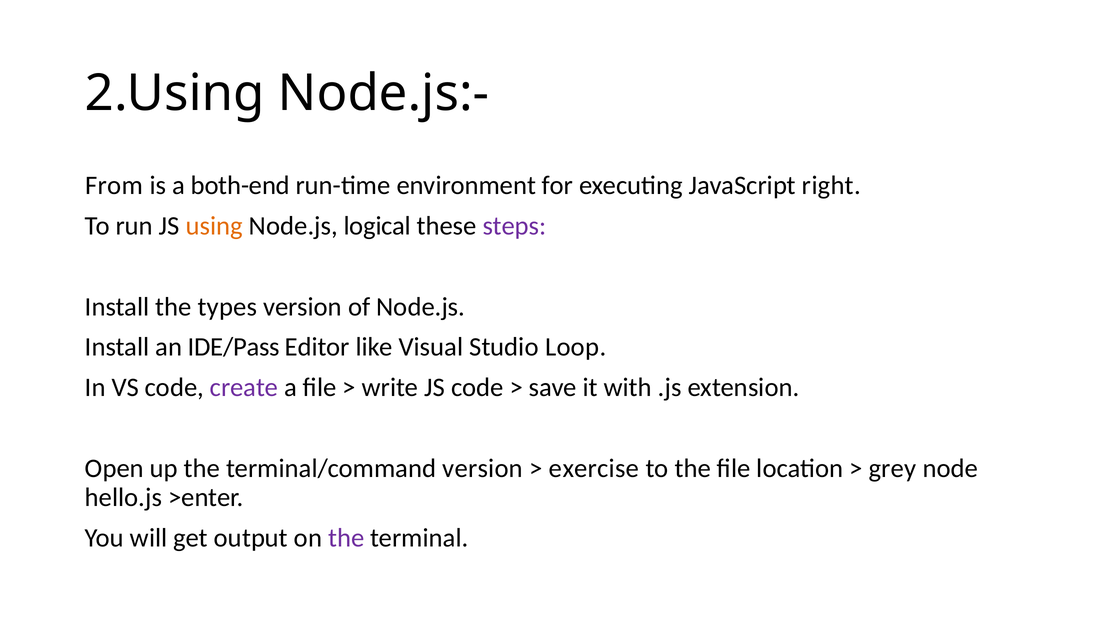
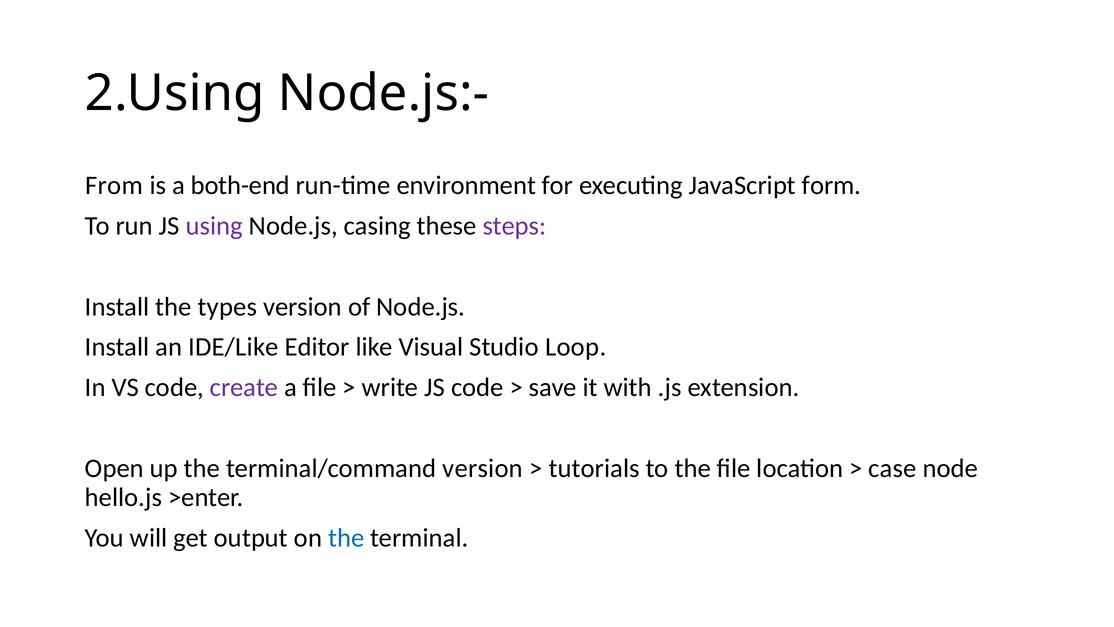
right: right -> form (832, 185)
using colour: orange -> purple (214, 226)
logical: logical -> casing (377, 226)
IDE/Pass: IDE/Pass -> IDE/Like (233, 347)
exercise: exercise -> tutorials (594, 468)
grey: grey -> case (893, 468)
the colour: purple -> blue (346, 537)
